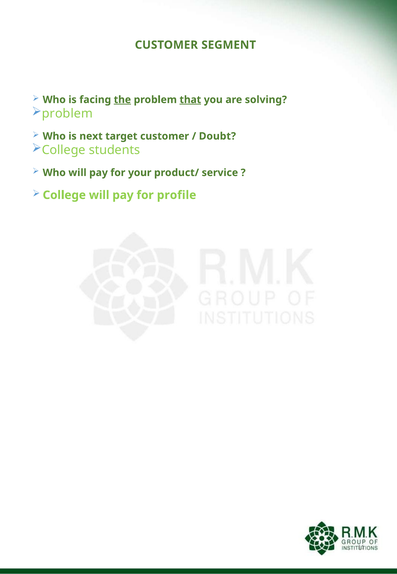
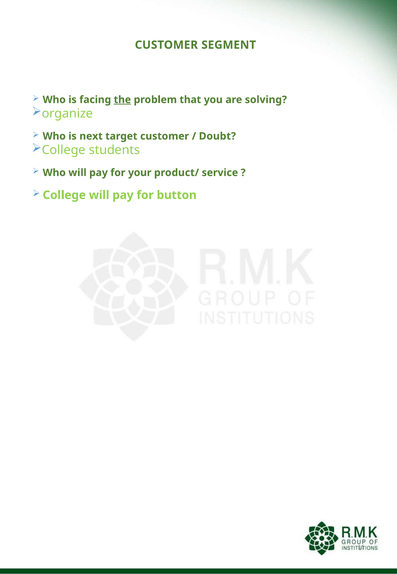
that underline: present -> none (190, 100)
problem: problem -> organize (67, 113)
profile: profile -> button (177, 195)
